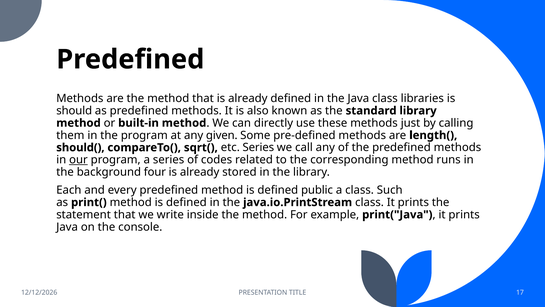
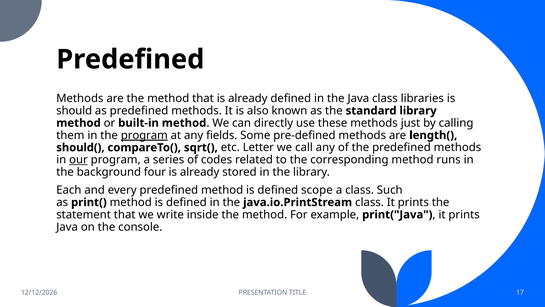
program underline: none -> present (144, 135)
given: given -> fields (222, 135)
etc Series: Series -> Letter (258, 147)
public: public -> scope (317, 190)
